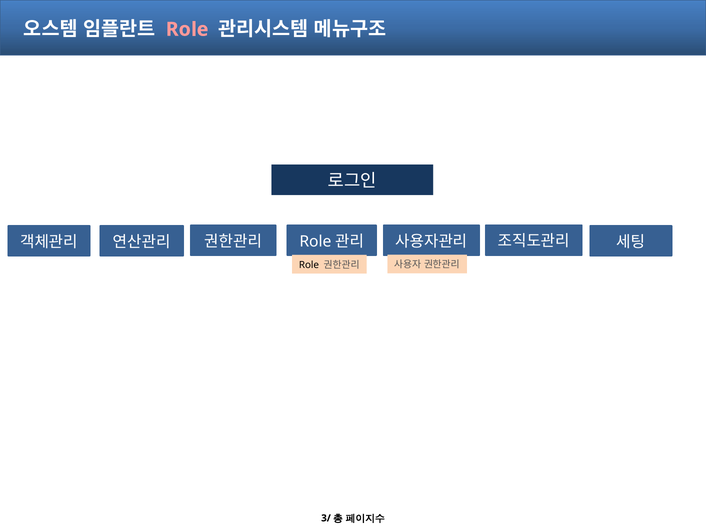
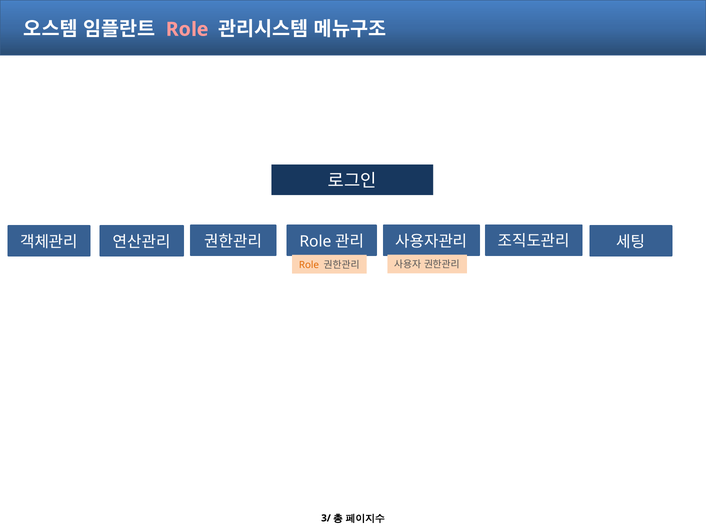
Role colour: black -> orange (309, 265)
